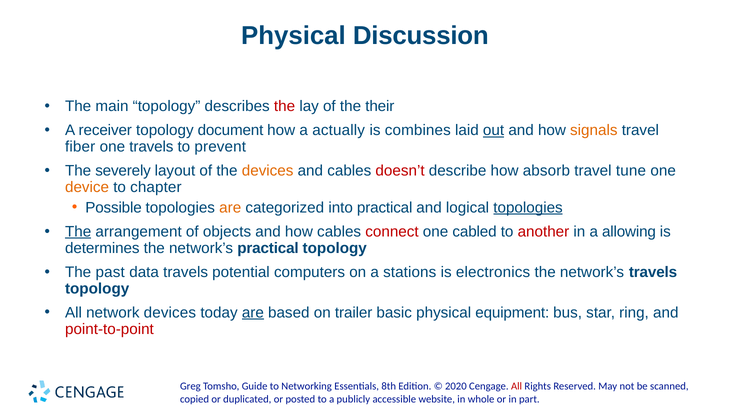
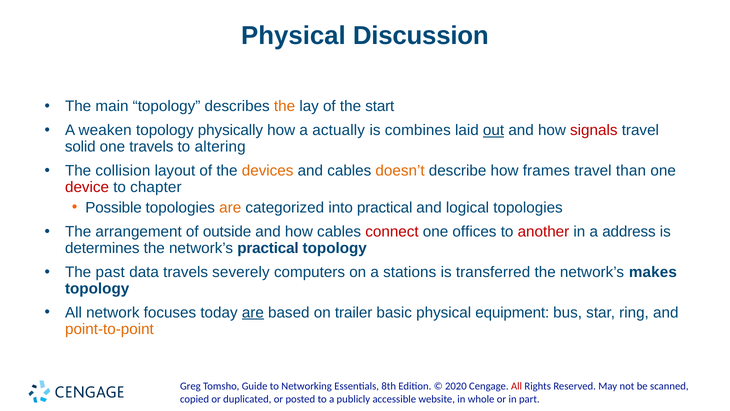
the colour: red -> orange (285, 106)
their: their -> start (380, 106)
receiver: receiver -> weaken (105, 130)
document: document -> physically (230, 130)
signals colour: orange -> red (594, 130)
fiber: fiber -> solid (80, 147)
prevent: prevent -> altering (220, 147)
severely: severely -> collision (123, 171)
doesn’t colour: red -> orange (400, 171)
absorb: absorb -> frames (546, 171)
tune: tune -> than (631, 171)
device colour: orange -> red (87, 187)
topologies underline: present -> none (528, 207)
The underline: present -> none (78, 231)
objects: objects -> outside (227, 231)
cabled: cabled -> offices (474, 231)
allowing: allowing -> address (629, 231)
potential: potential -> severely (241, 272)
electronics: electronics -> transferred (493, 272)
network’s travels: travels -> makes (653, 272)
network devices: devices -> focuses (170, 312)
point-to-point colour: red -> orange (109, 329)
